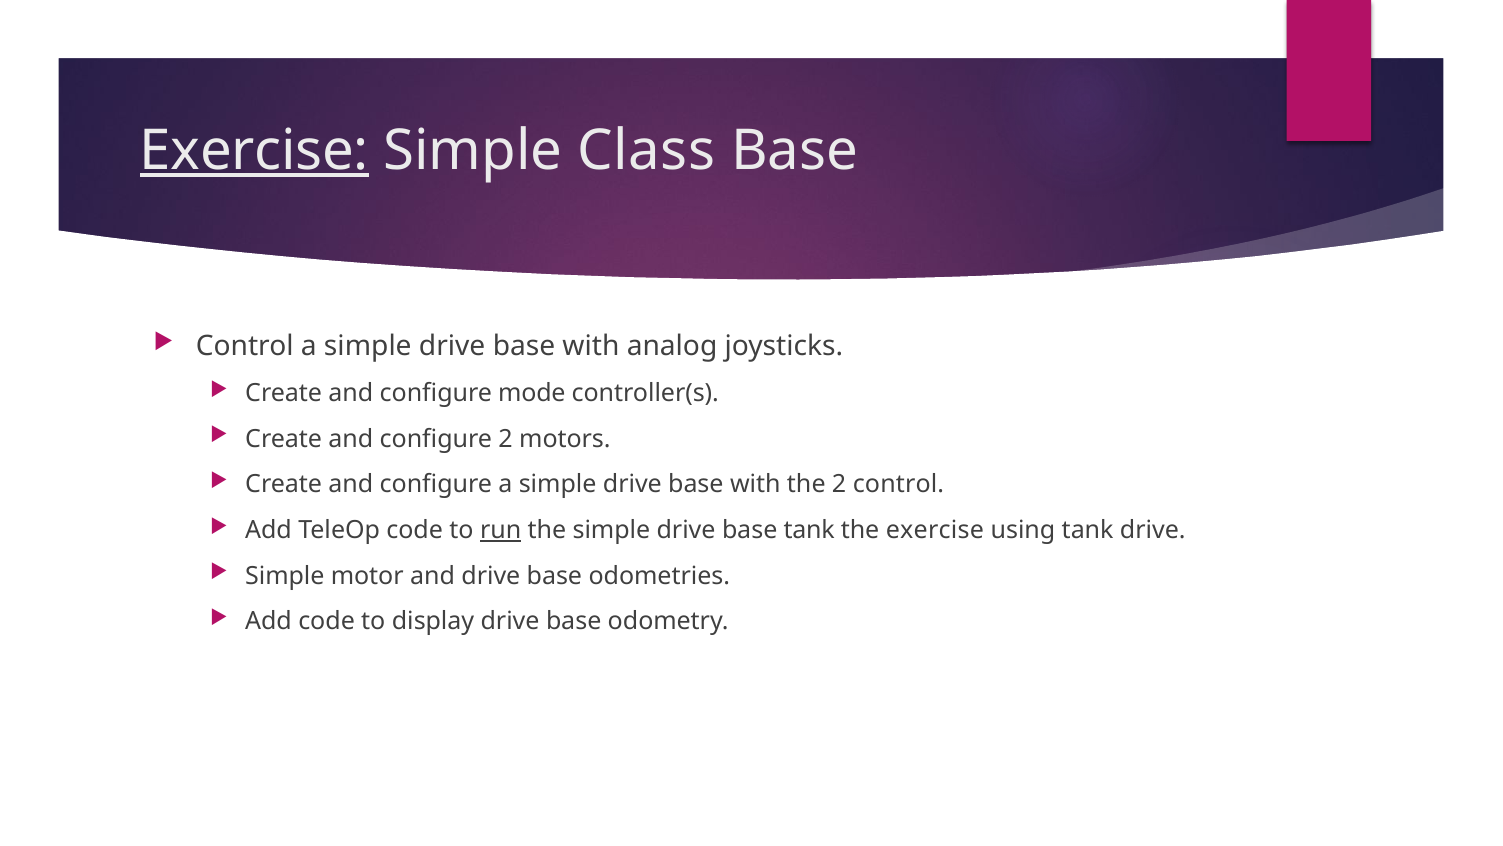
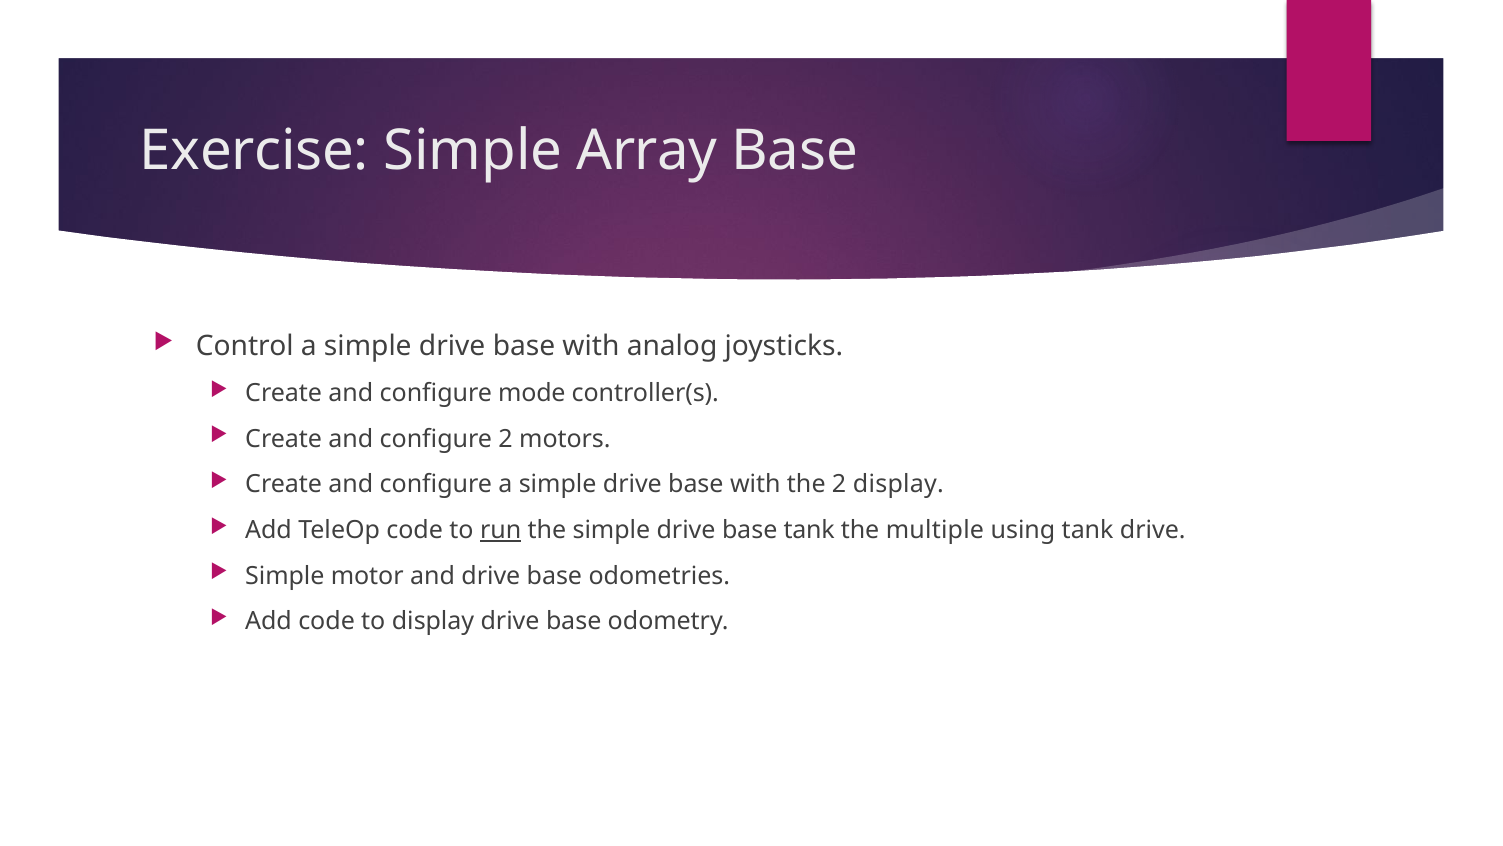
Exercise underline: present -> none (254, 151)
Class: Class -> Array (647, 151)
2 control: control -> display (898, 484)
the exercise: exercise -> multiple (935, 530)
